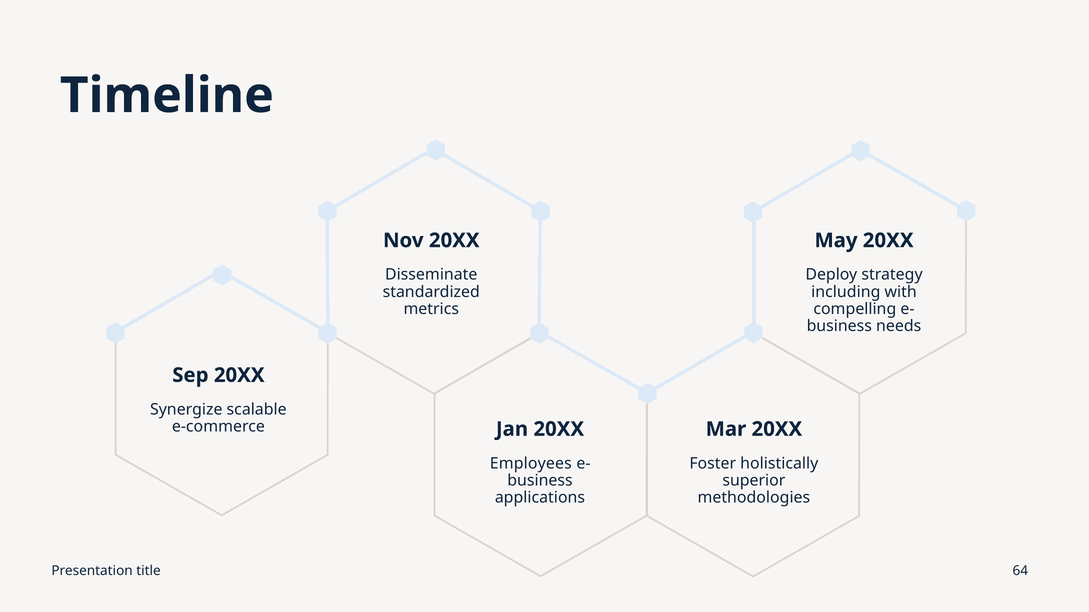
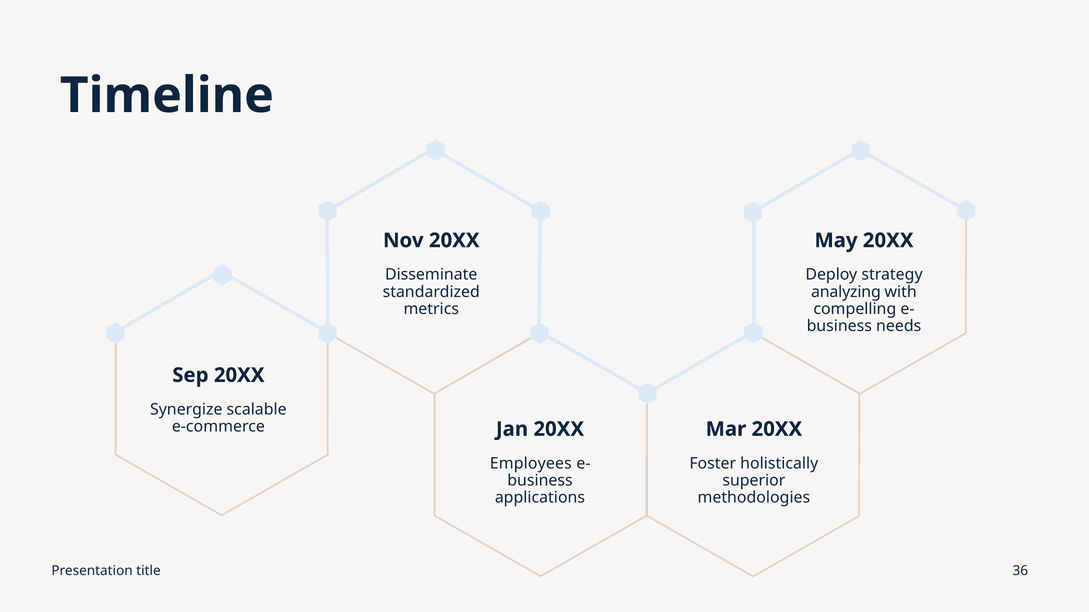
including: including -> analyzing (846, 292)
64: 64 -> 36 (1020, 572)
